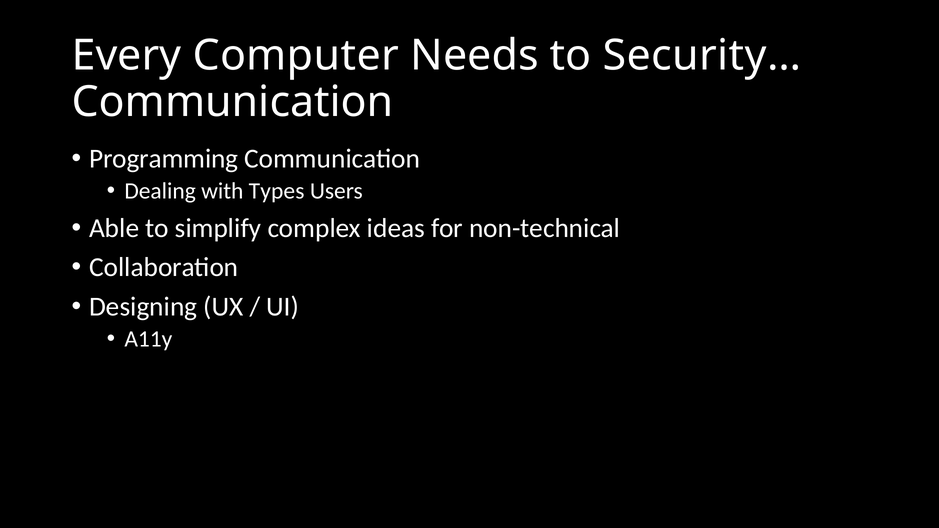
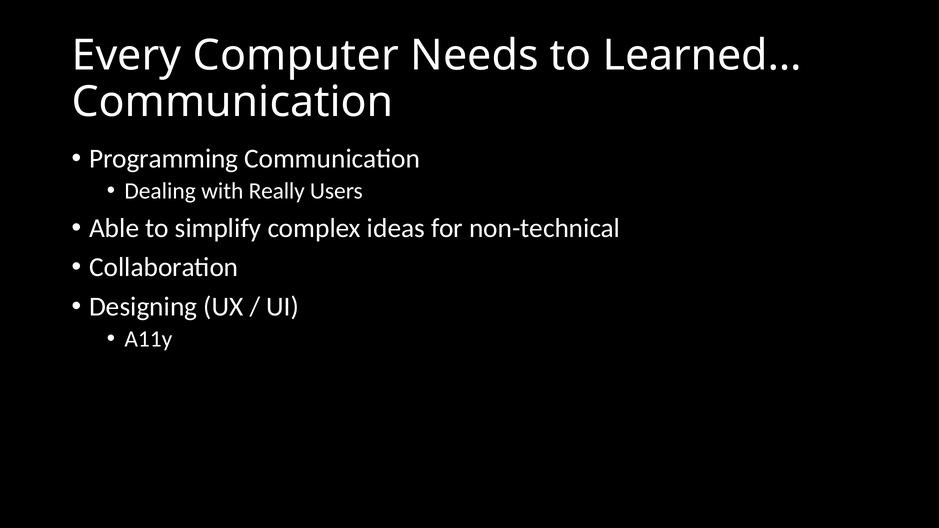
Security…: Security… -> Learned… (702, 56)
Types: Types -> Really (277, 191)
